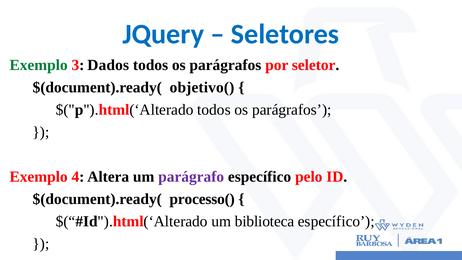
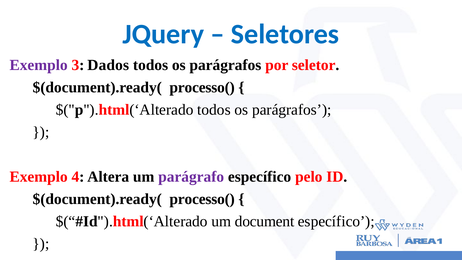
Exemplo colour: green -> purple (39, 65)
objetivo(: objetivo( -> processo( (202, 87)
biblioteca: biblioteca -> document (265, 221)
